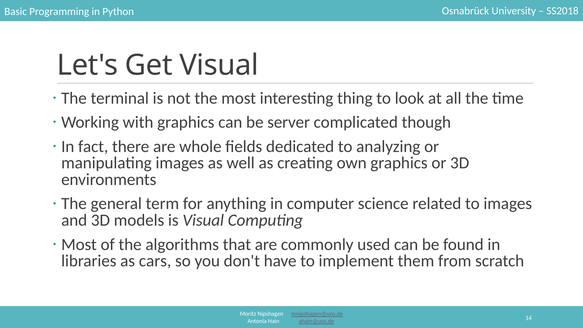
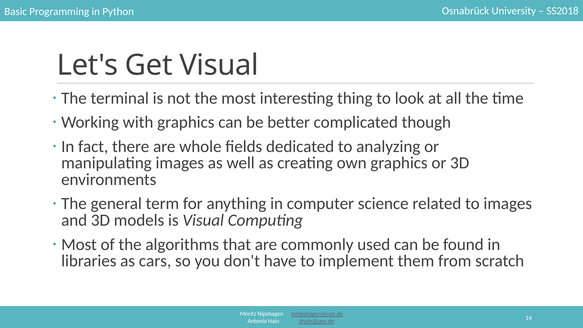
server: server -> better (289, 122)
